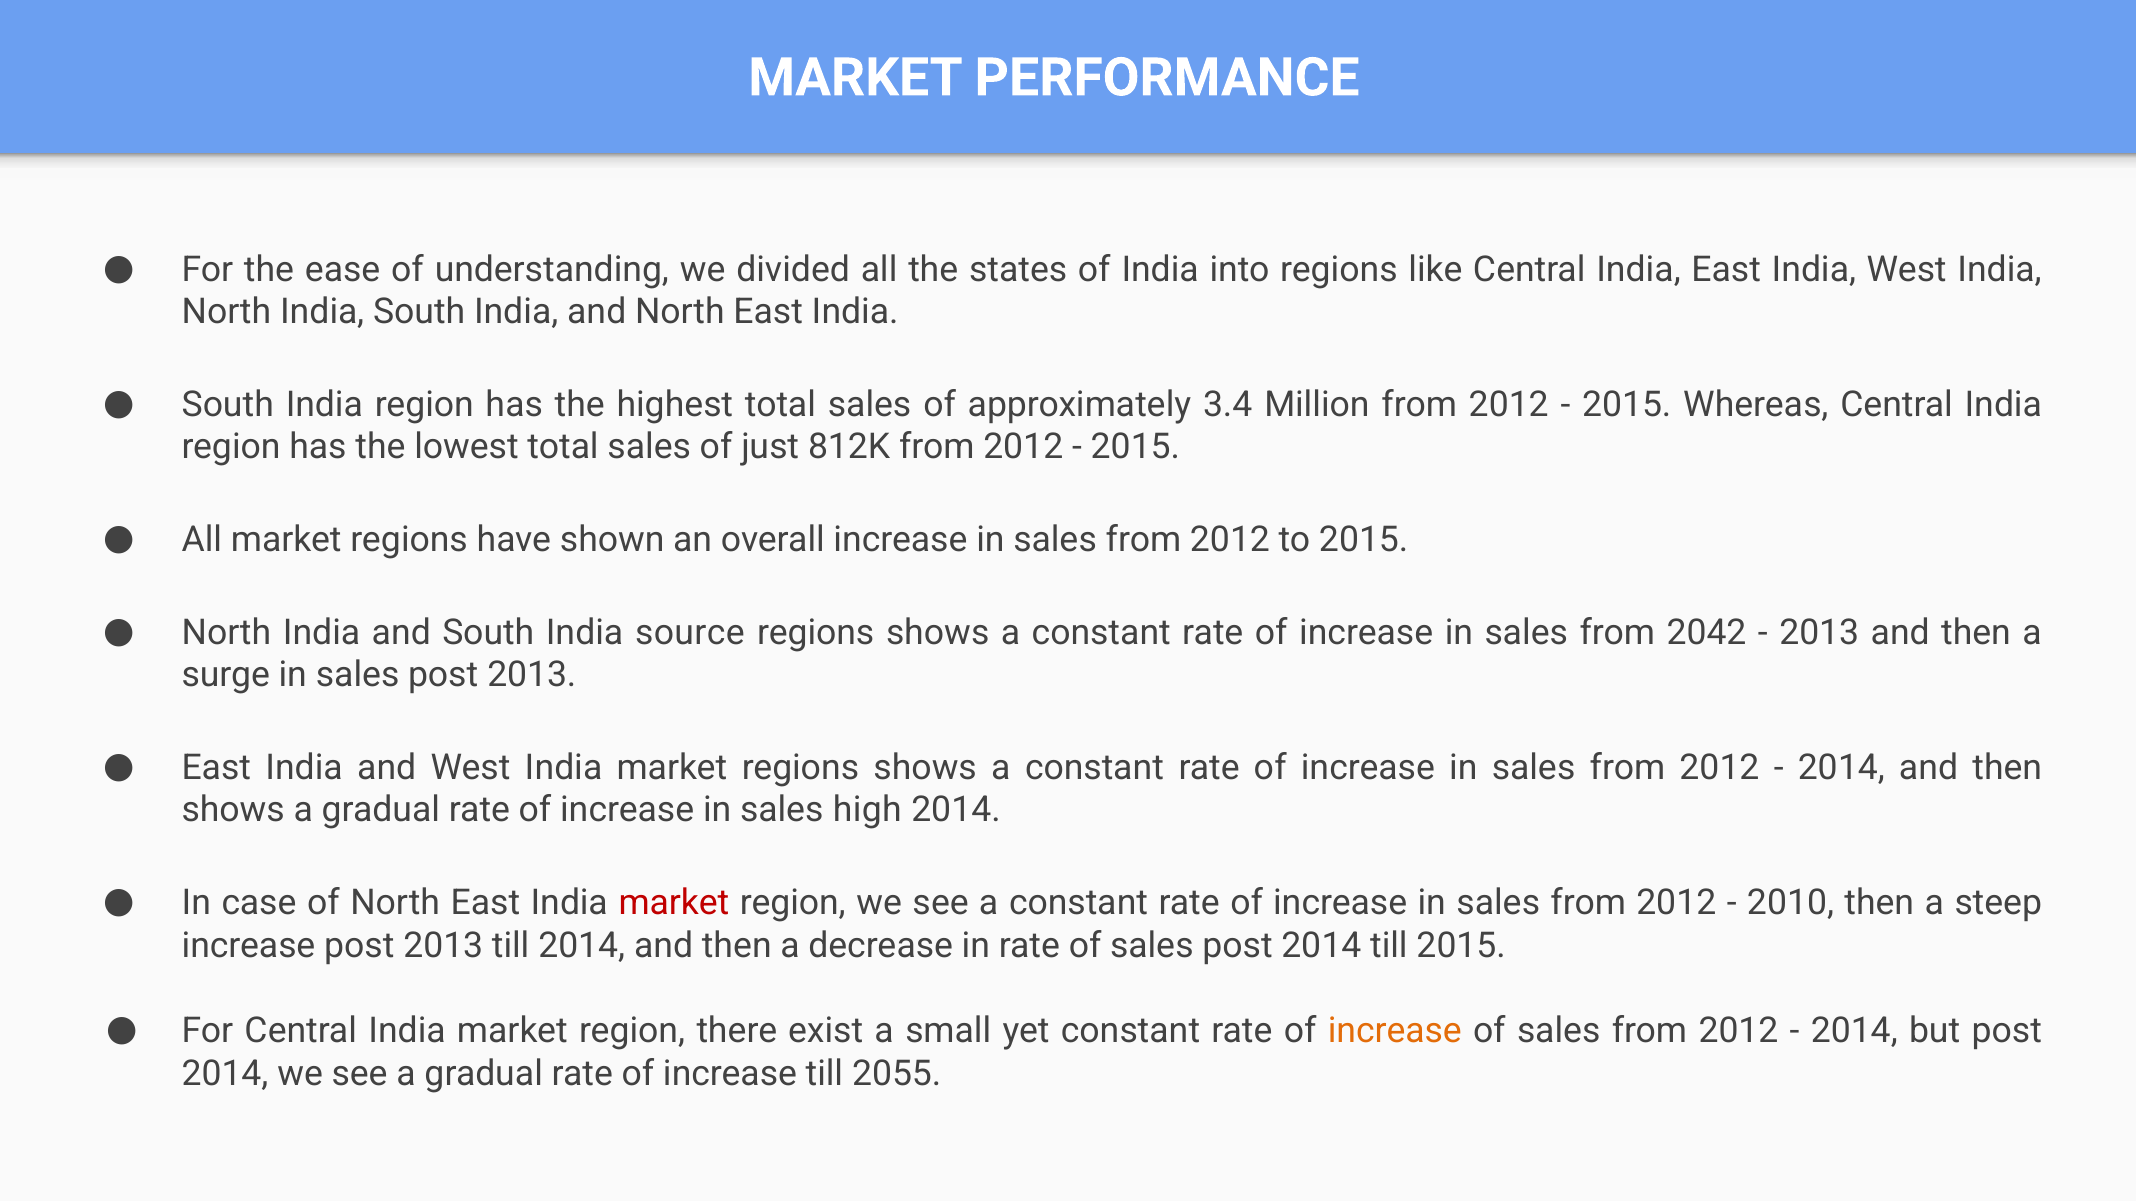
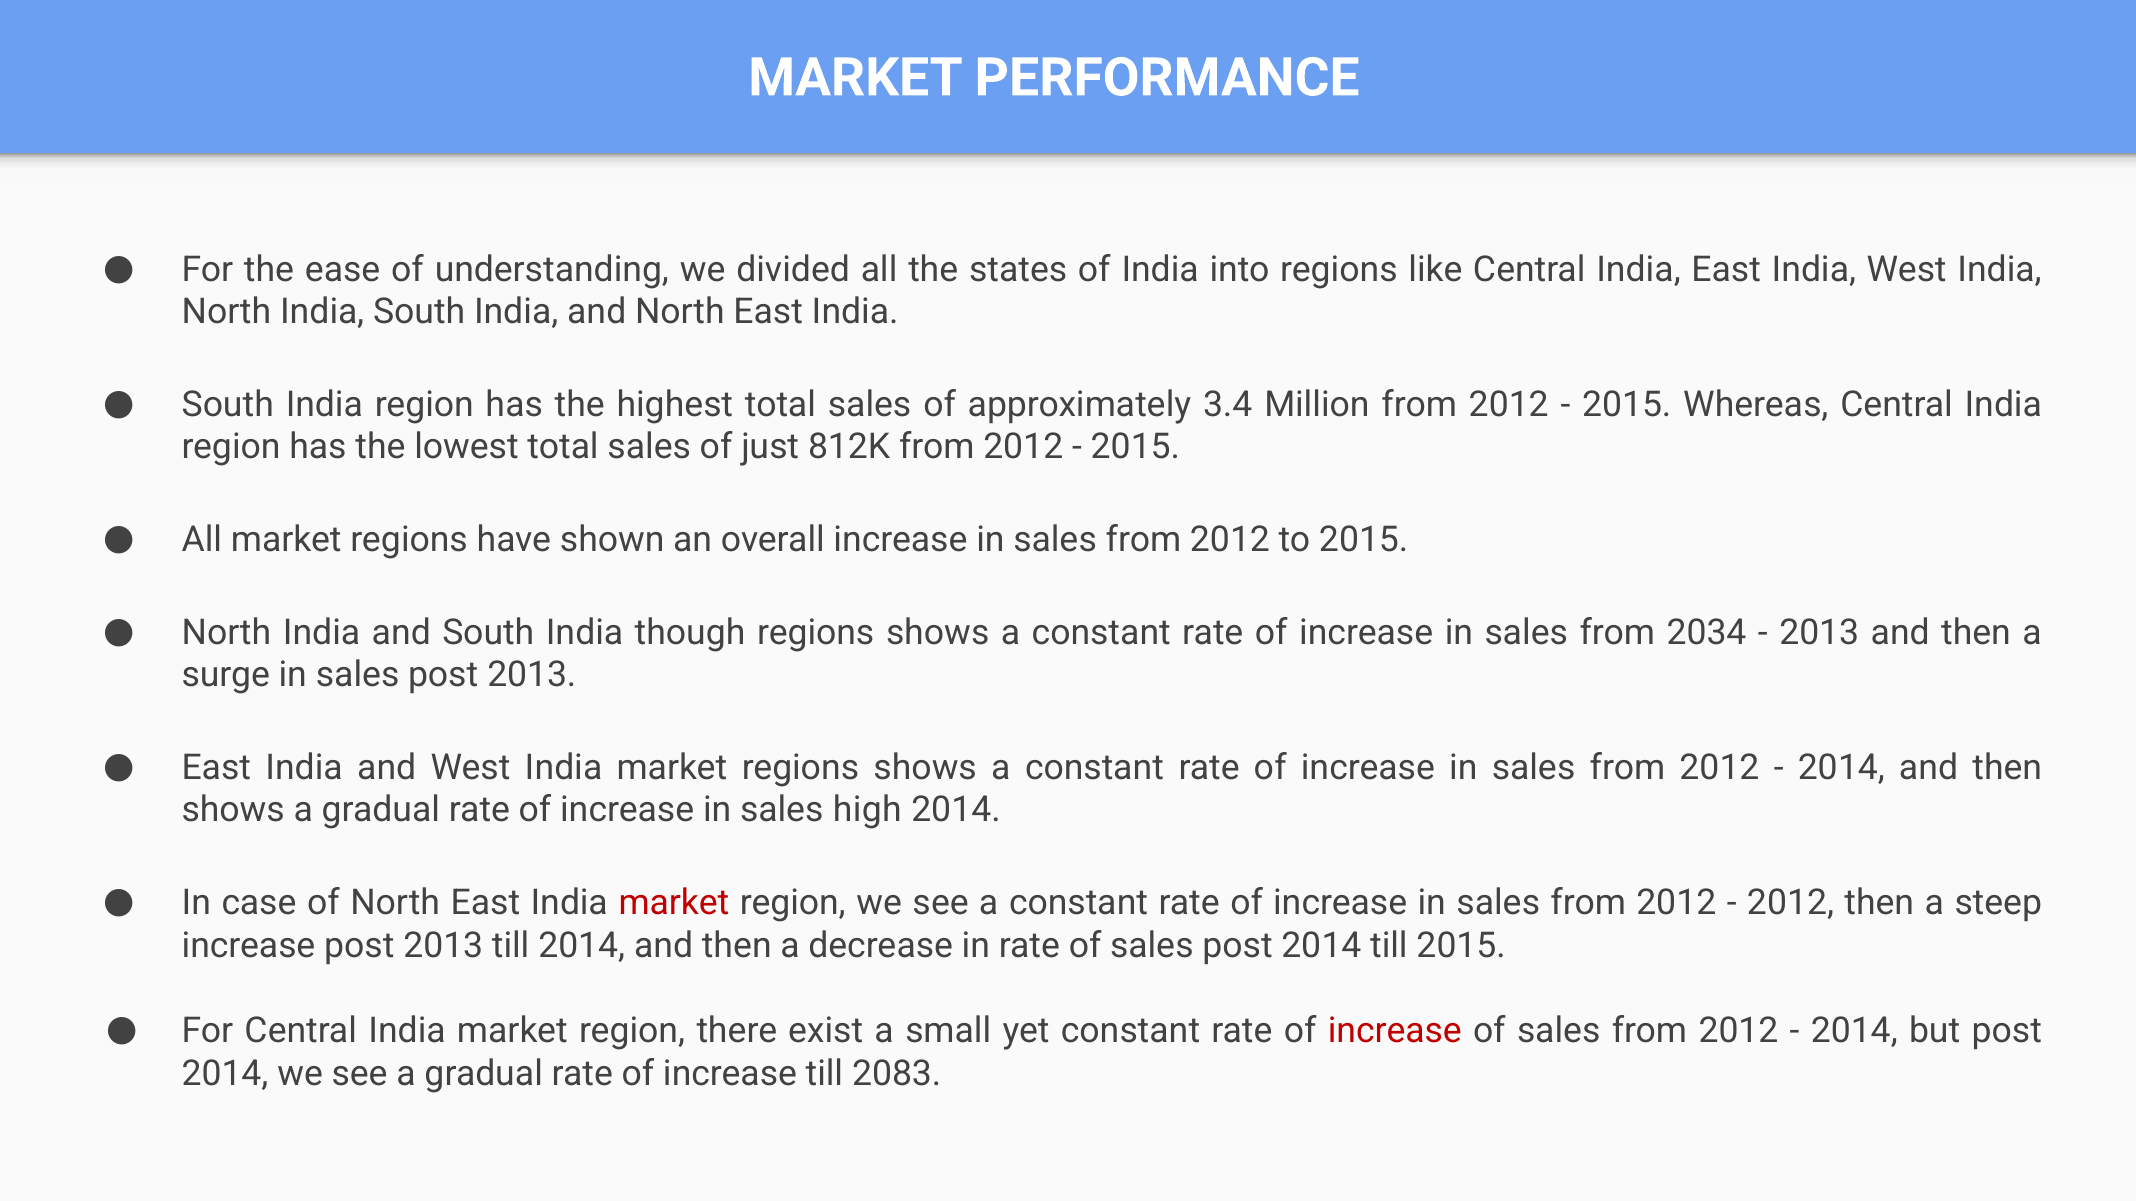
source: source -> though (690, 633)
2042: 2042 -> 2034 (1707, 633)
2010: 2010 -> 2012 (1791, 903)
increase colour: orange -> red (1395, 1031)
2055: 2055 -> 2083 (897, 1074)
